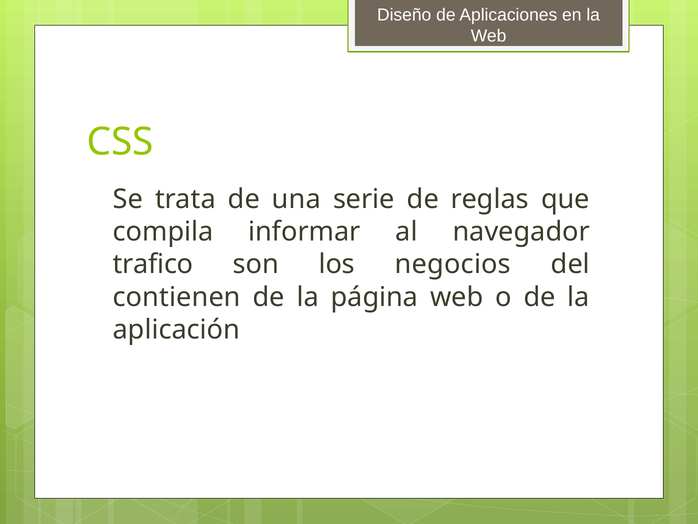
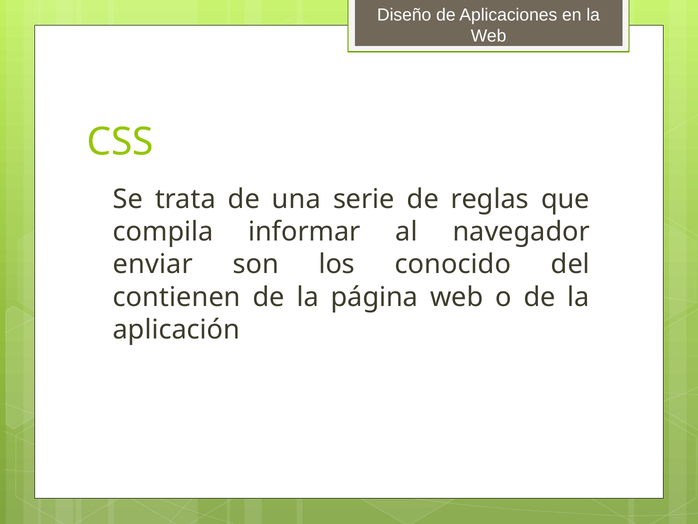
trafico: trafico -> enviar (153, 264)
negocios: negocios -> conocido (453, 264)
